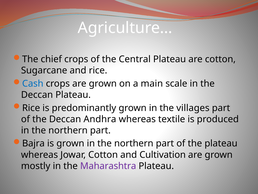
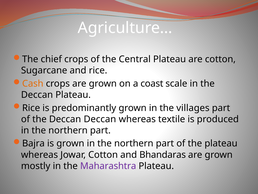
Cash colour: blue -> orange (33, 83)
main: main -> coast (152, 83)
Deccan Andhra: Andhra -> Deccan (100, 119)
Cultivation: Cultivation -> Bhandaras (163, 154)
